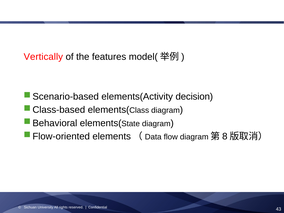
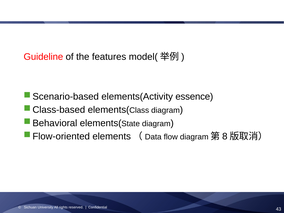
Vertically: Vertically -> Guideline (43, 57)
decision: decision -> essence (194, 97)
